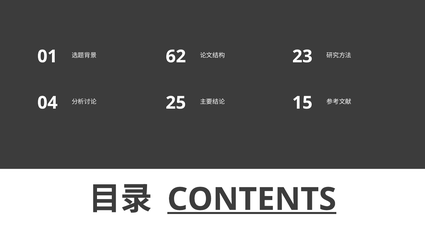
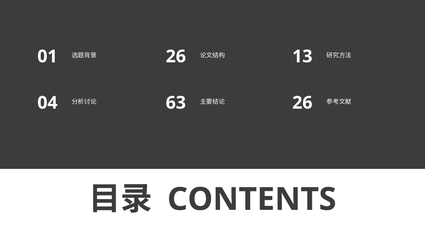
62: 62 -> 26 (176, 56)
23: 23 -> 13 (302, 56)
25: 25 -> 63 (176, 103)
15: 15 -> 26 (302, 103)
CONTENTS underline: present -> none (252, 199)
